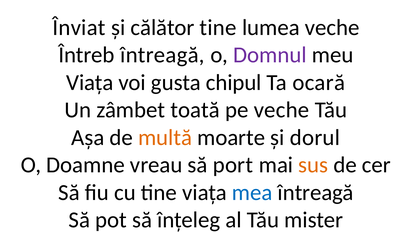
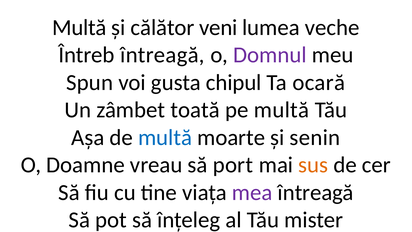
Înviat: Înviat -> Multă (79, 28)
călător tine: tine -> veni (218, 28)
Viața: Viața -> Spun (90, 82)
pe veche: veche -> multă (282, 110)
multă colour: orange -> blue (165, 137)
dorul: dorul -> senin (315, 137)
mea colour: blue -> purple (252, 192)
